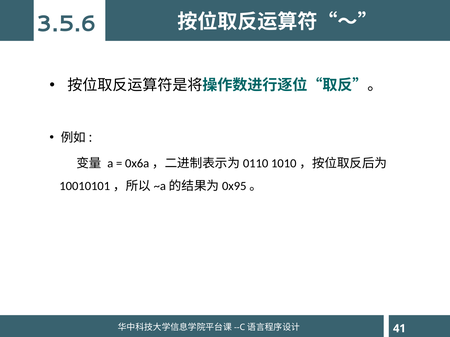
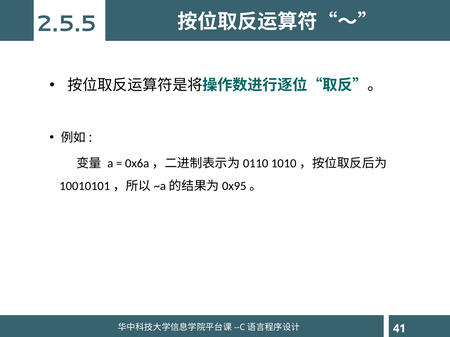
3.5.6: 3.5.6 -> 2.5.5 (66, 24)
